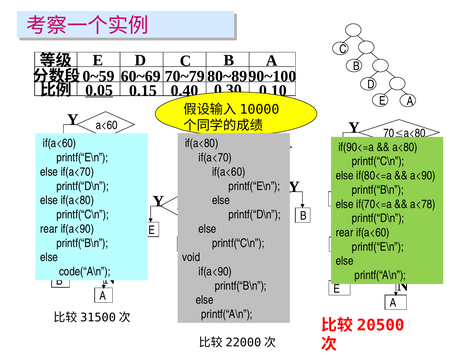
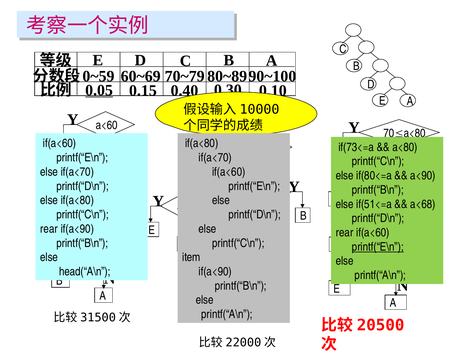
if(90<=a: if(90<=a -> if(73<=a (356, 147)
if(70<=a: if(70<=a -> if(51<=a (374, 204)
a<78: a<78 -> a<68 (423, 204)
printf(“E\n underline: none -> present (378, 247)
void: void -> item (191, 258)
code(“A\n: code(“A\n -> head(“A\n (85, 272)
